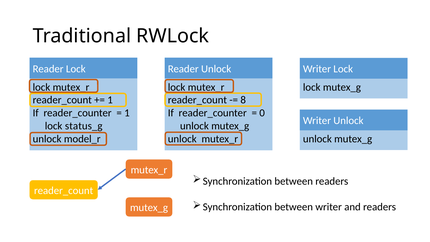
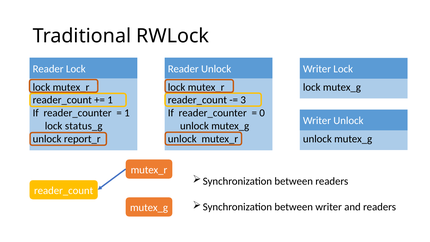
8: 8 -> 3 (243, 100)
model_r: model_r -> report_r (82, 139)
